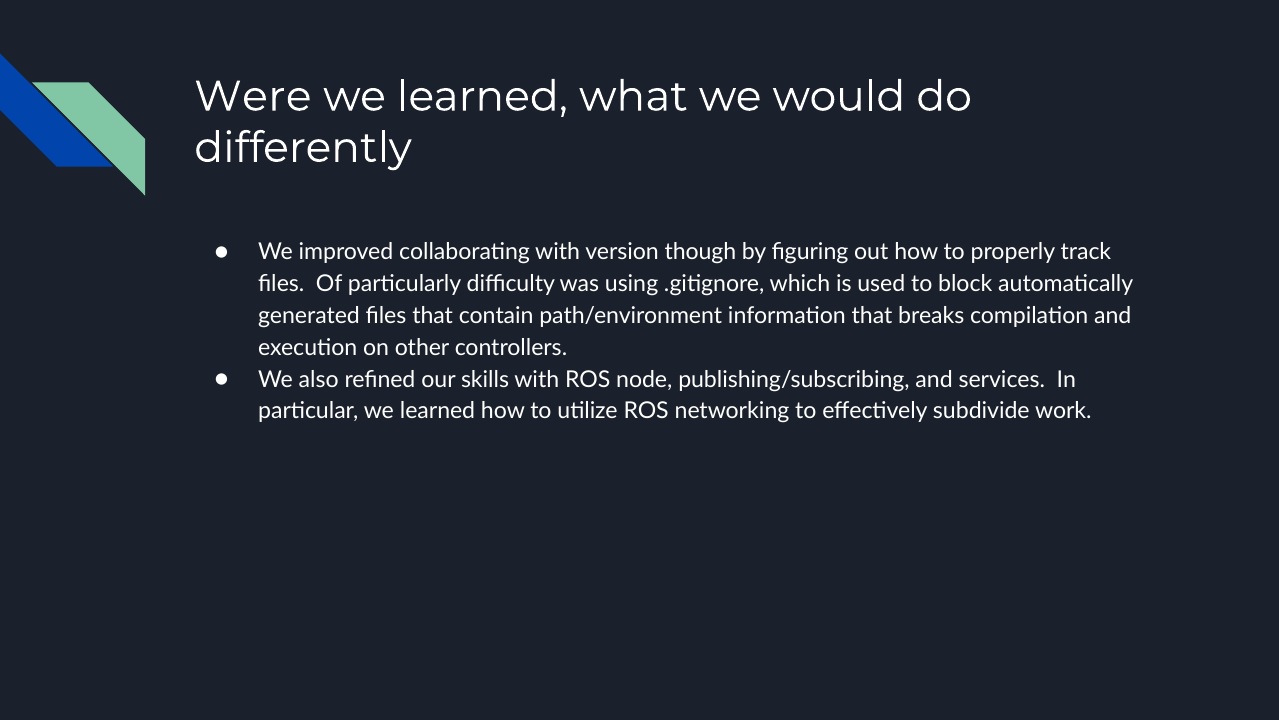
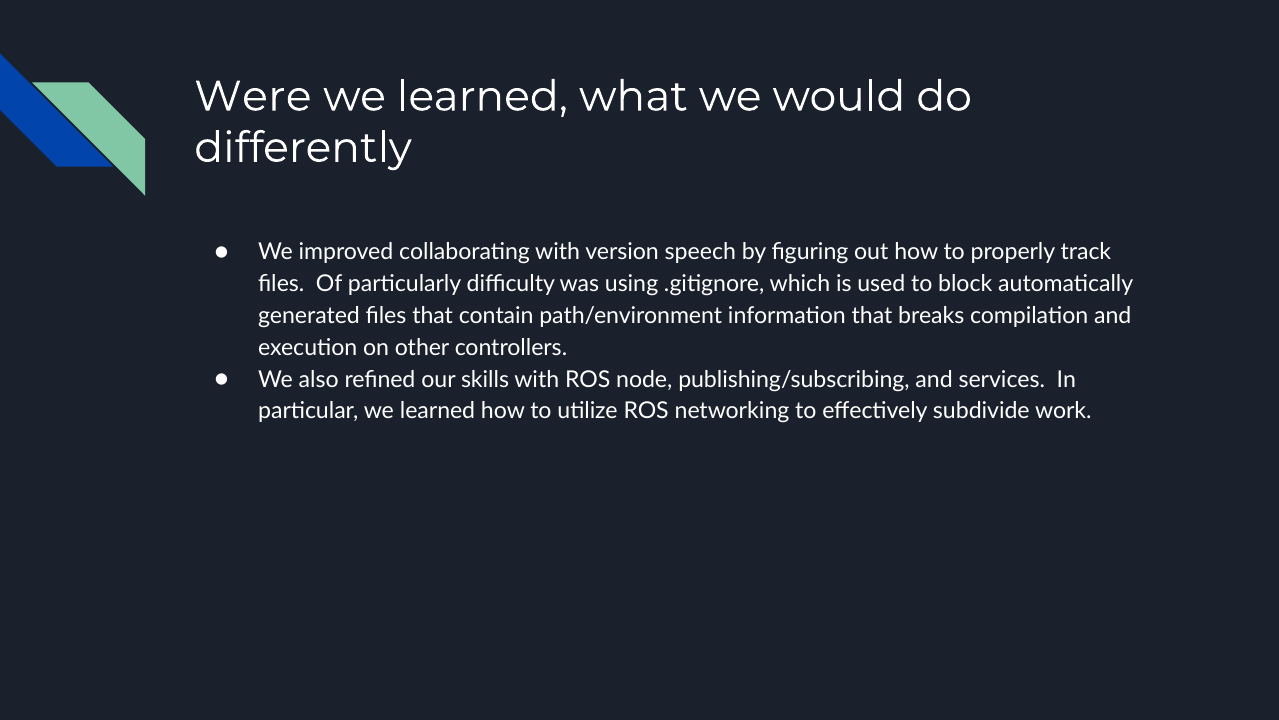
though: though -> speech (700, 252)
